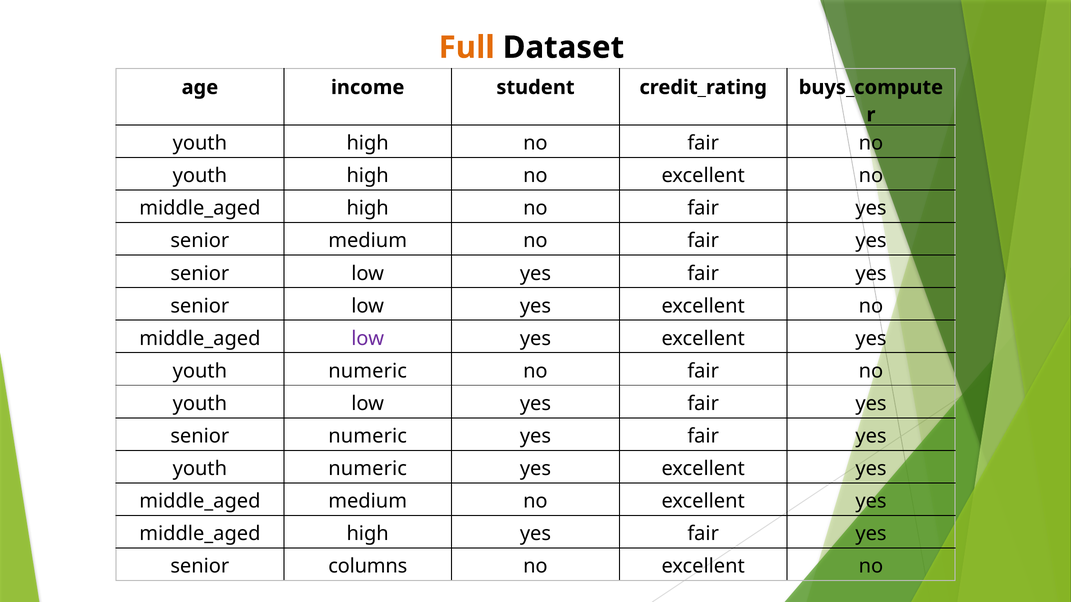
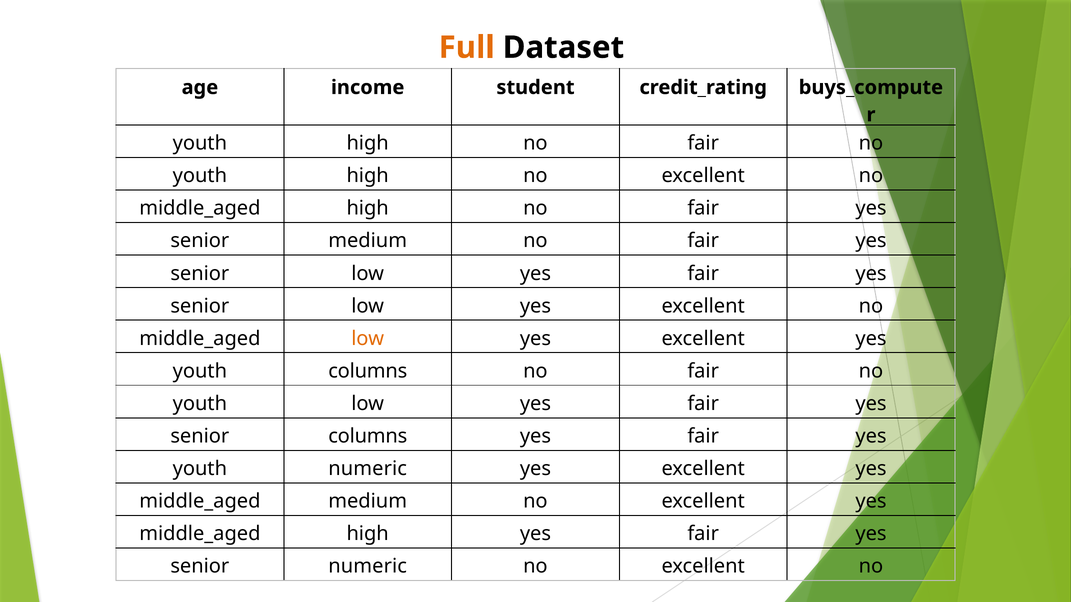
low colour: purple -> orange (368, 339)
numeric: numeric -> columns (368, 371)
senior numeric: numeric -> columns (368, 436)
senior columns: columns -> numeric (368, 567)
